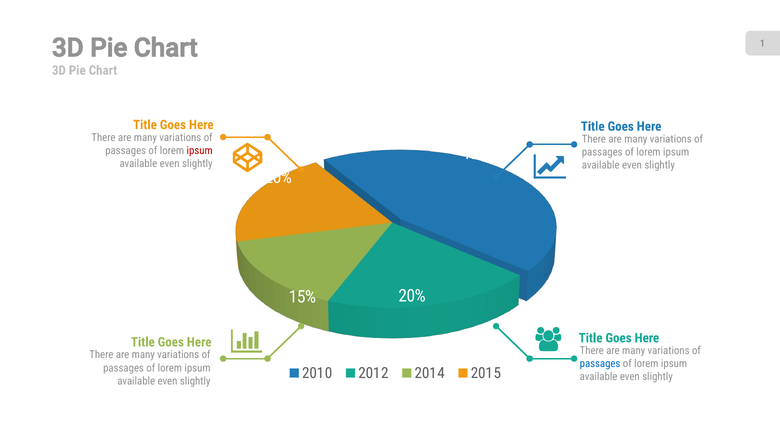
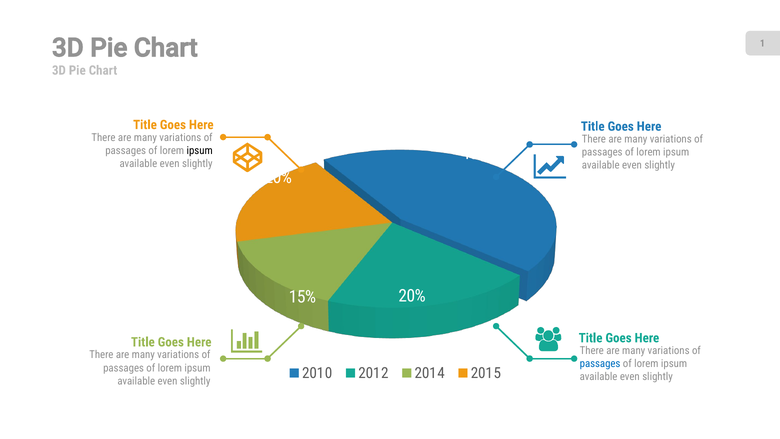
ipsum colour: red -> black (200, 151)
